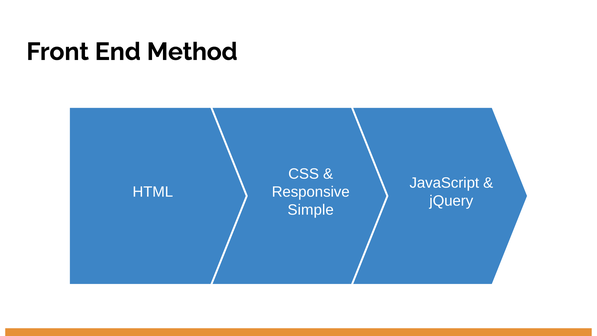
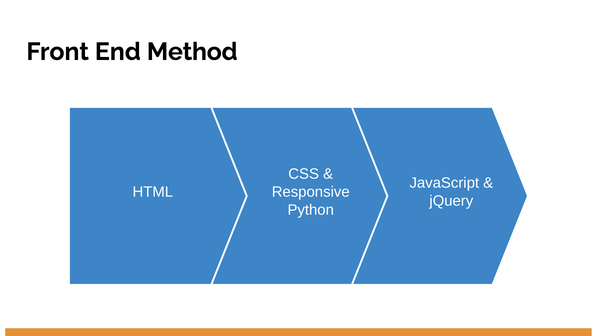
Simple: Simple -> Python (311, 210)
